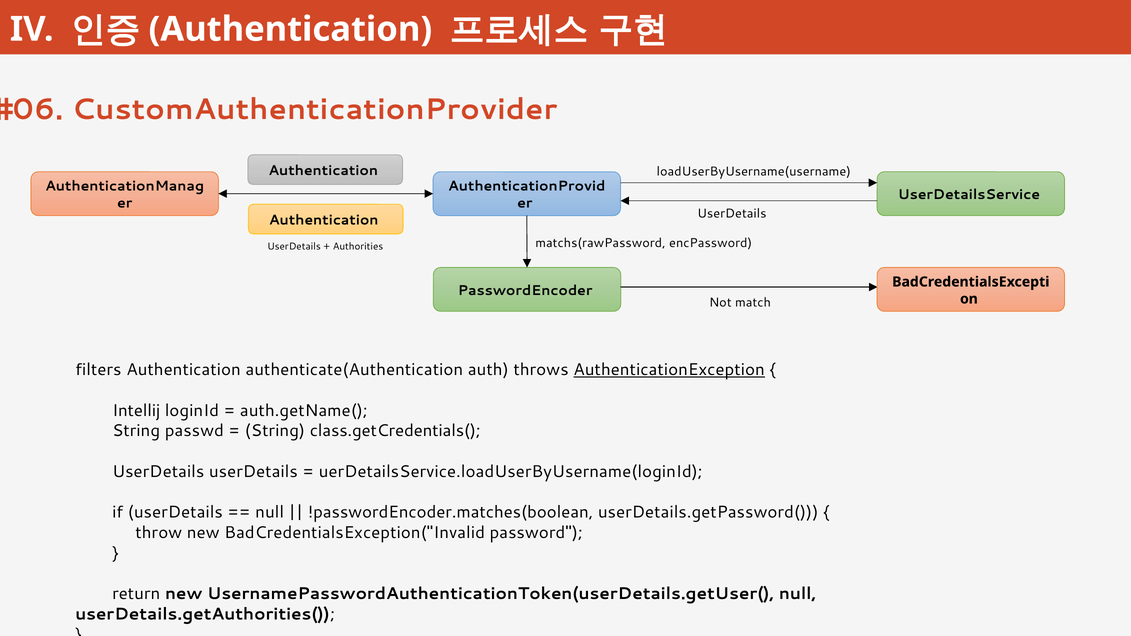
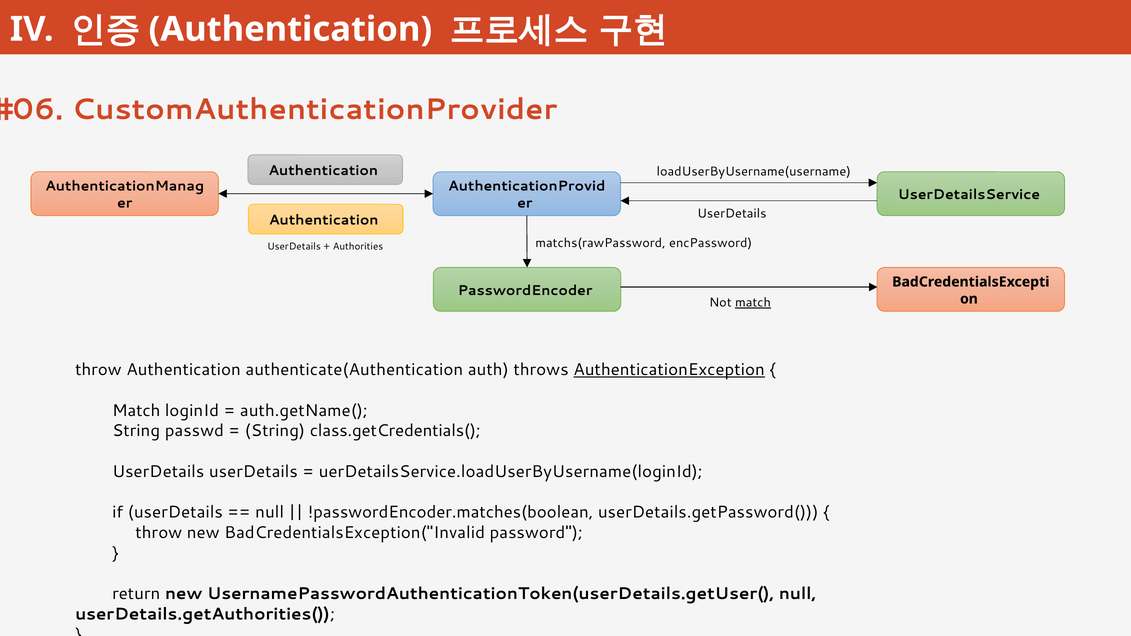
match underline: none -> present (753, 303)
filters: filters -> throw (98, 370)
Intellij: Intellij -> Match (136, 411)
